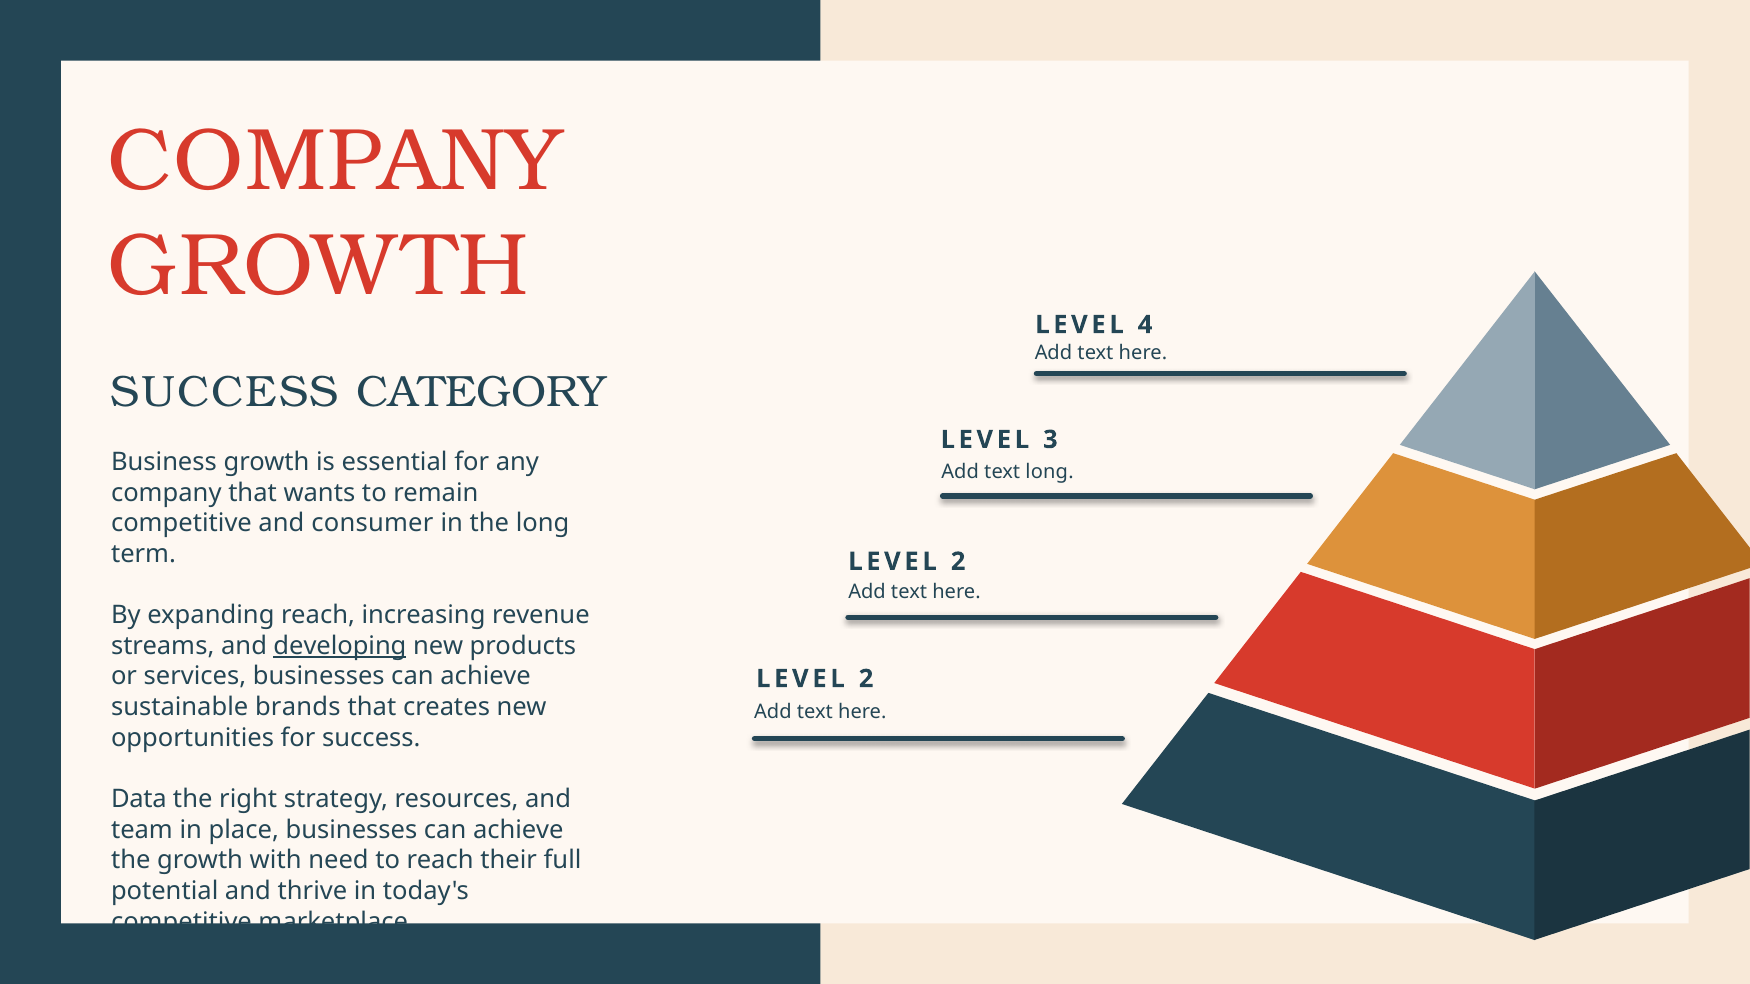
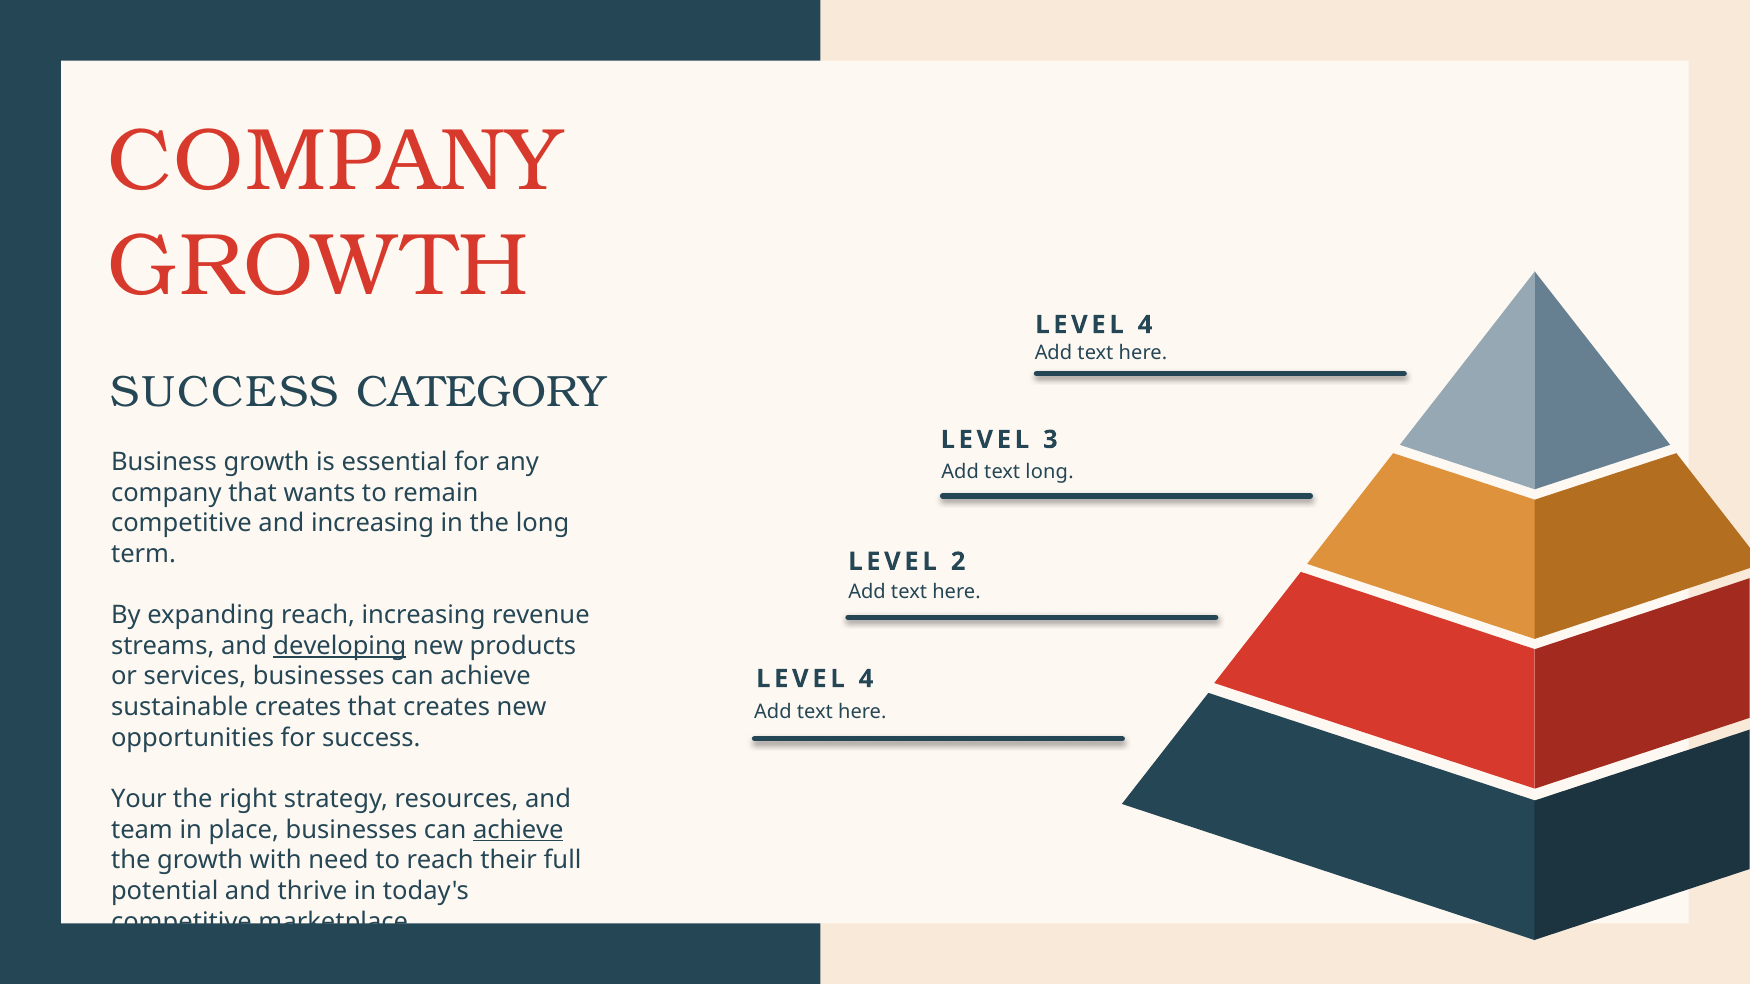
and consumer: consumer -> increasing (373, 524)
2: 2 -> 4 (866, 679)
sustainable brands: brands -> creates (298, 708)
Data: Data -> Your (139, 800)
achieve underline: none -> present (518, 830)
